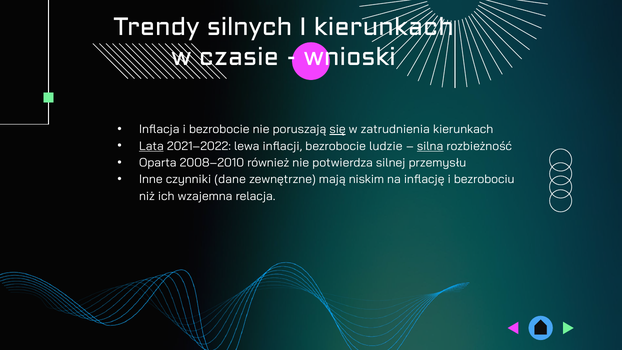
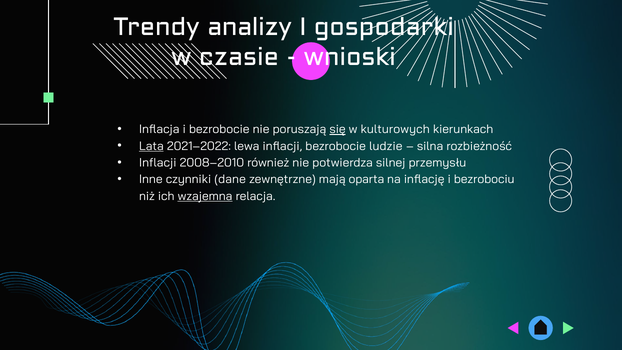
silnych: silnych -> analizy (250, 27)
I kierunkach: kierunkach -> gospodarki (384, 27)
zatrudnienia: zatrudnienia -> kulturowych (395, 129)
silna underline: present -> none (430, 146)
Oparta: Oparta -> Inflacji (158, 163)
niskim: niskim -> oparta (366, 179)
wzajemna underline: none -> present (205, 196)
